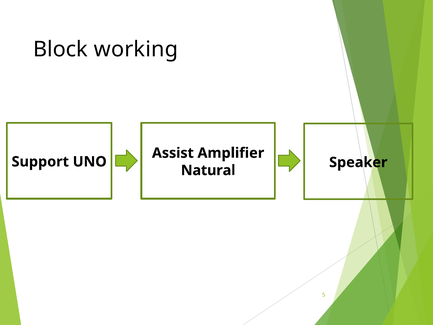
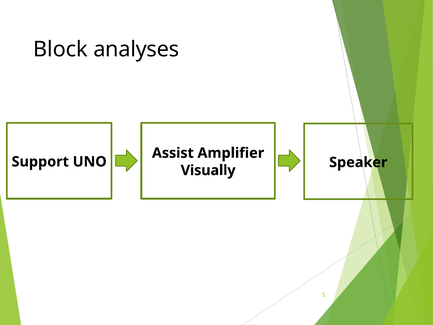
working: working -> analyses (136, 49)
Natural: Natural -> Visually (208, 170)
